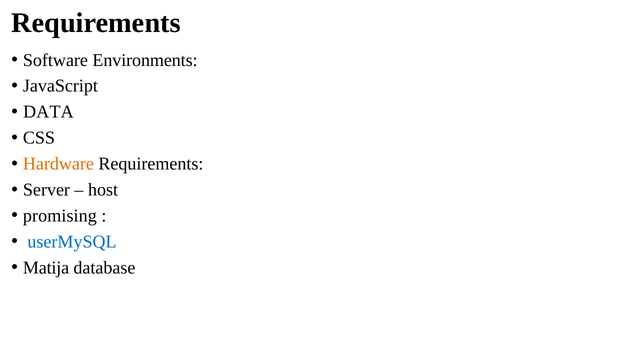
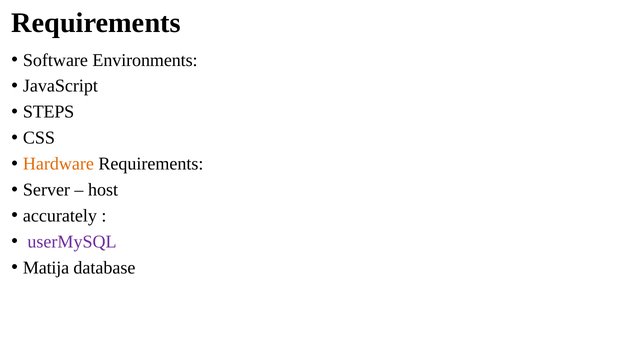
DATA: DATA -> STEPS (49, 112)
promising: promising -> accurately (60, 215)
userMySQL colour: blue -> purple (72, 241)
